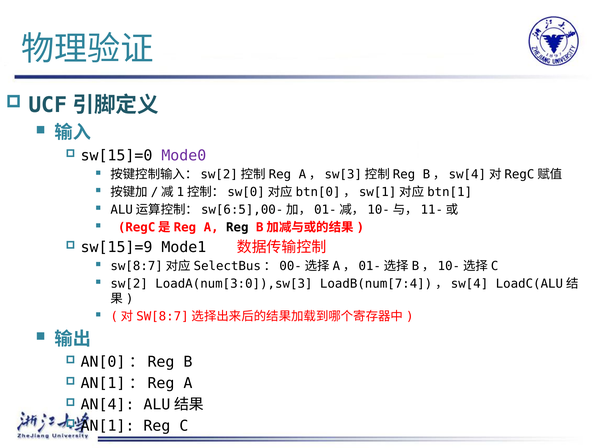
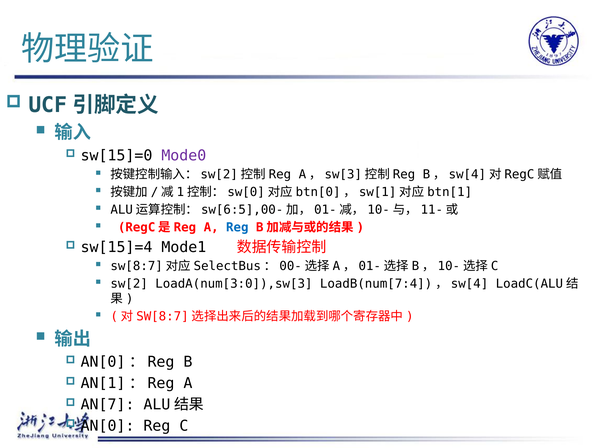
Reg colour: black -> blue (237, 227)
sw[15]=9: sw[15]=9 -> sw[15]=4 (117, 247)
AN[4: AN[4 -> AN[7 (108, 404)
AN[1: AN[1 -> AN[0 (108, 426)
